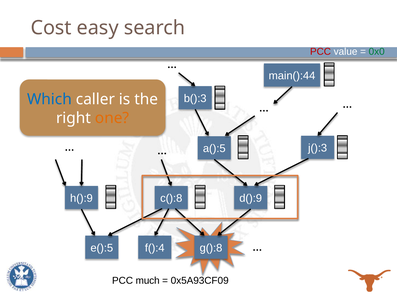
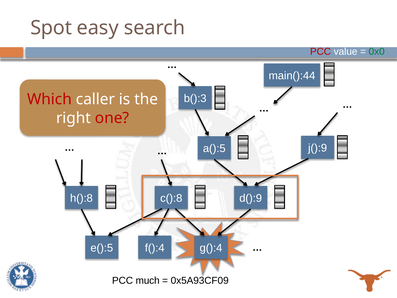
Cost: Cost -> Spot (51, 28)
Which colour: blue -> red (49, 99)
one colour: orange -> red (112, 118)
j():3: j():3 -> j():9 (318, 148)
h():9: h():9 -> h():8 (81, 198)
g():8: g():8 -> g():4 (211, 248)
